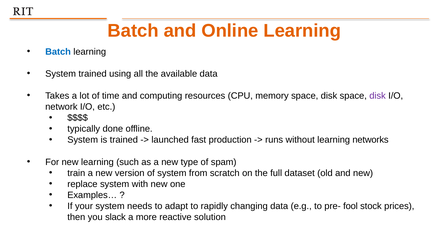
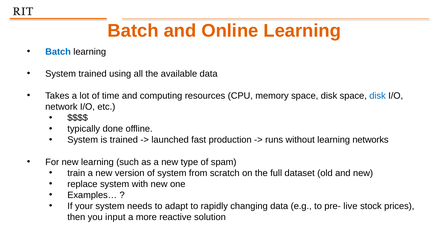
disk colour: purple -> blue (378, 96)
fool: fool -> live (350, 206)
slack: slack -> input (115, 217)
